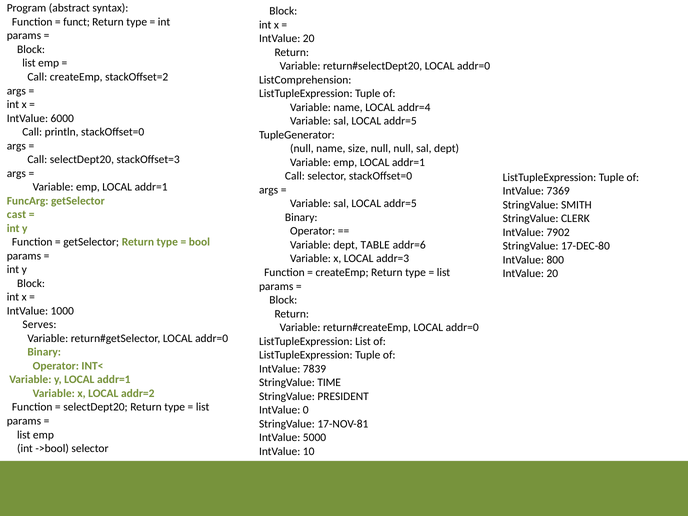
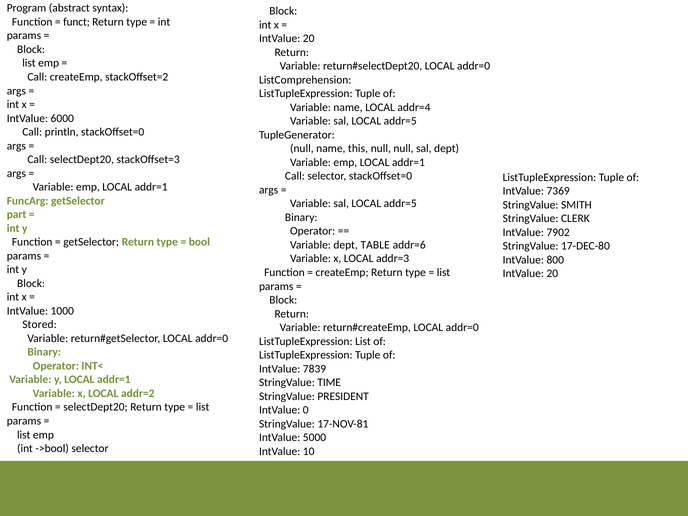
size: size -> this (358, 149)
cast: cast -> part (17, 215)
Serves: Serves -> Stored (39, 325)
